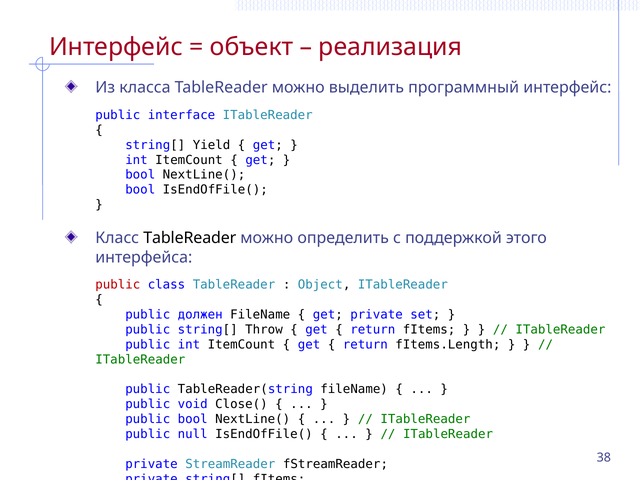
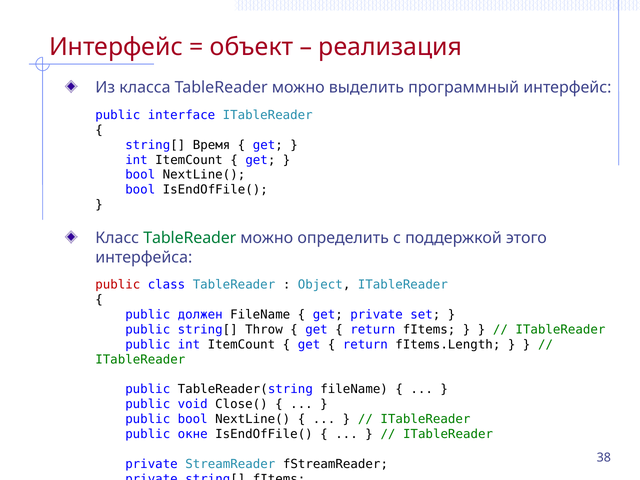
Yield: Yield -> Время (212, 145)
TableReader colour: black -> green (190, 238)
null: null -> окне (193, 434)
